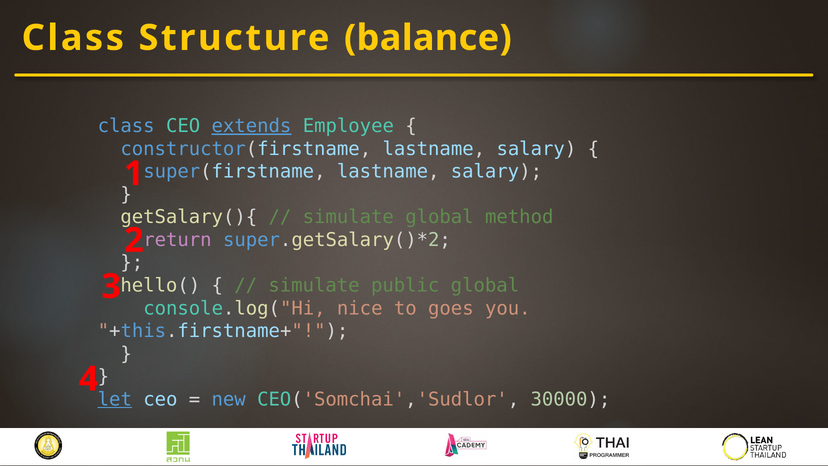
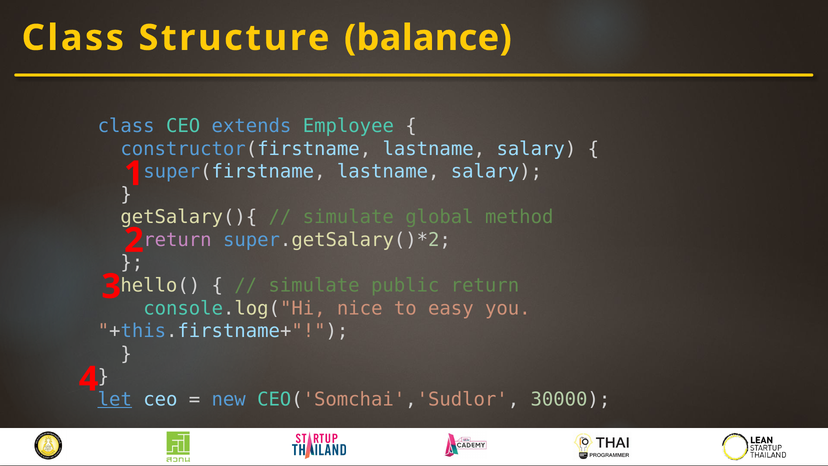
extends underline: present -> none (251, 126)
public global: global -> return (485, 285)
goes: goes -> easy (451, 308)
